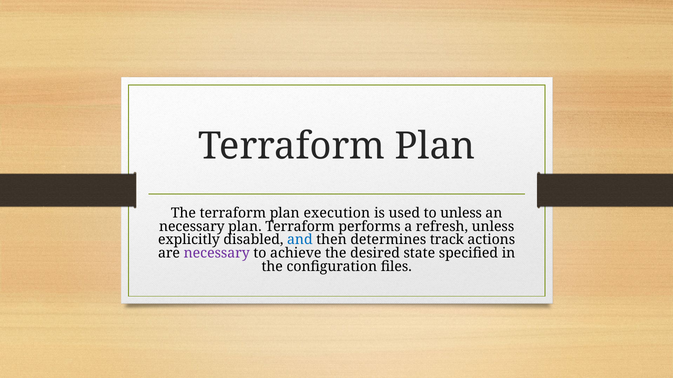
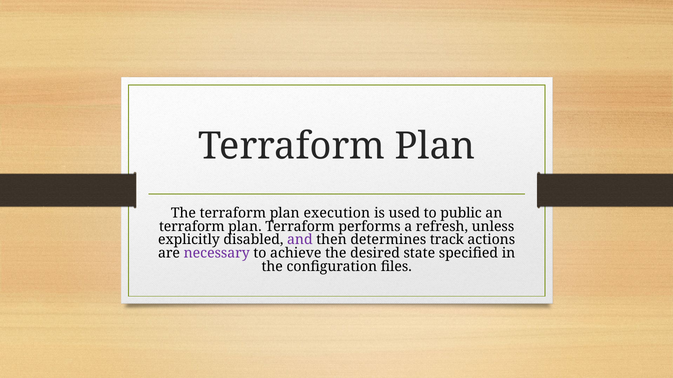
to unless: unless -> public (461, 213)
necessary: necessary -> terraform (192, 227)
and colour: blue -> purple (300, 240)
